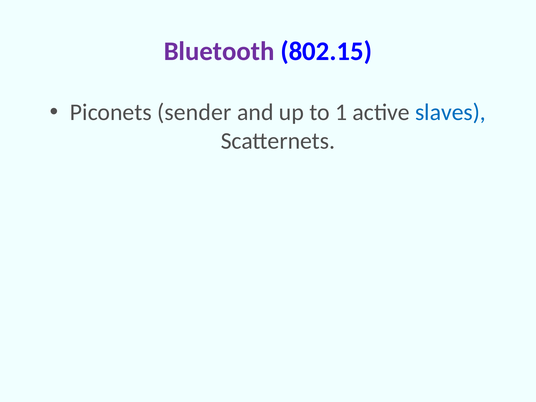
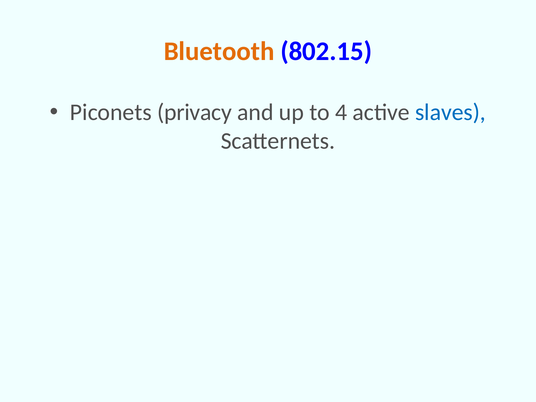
Bluetooth colour: purple -> orange (219, 51)
sender: sender -> privacy (194, 112)
1: 1 -> 4 (341, 112)
